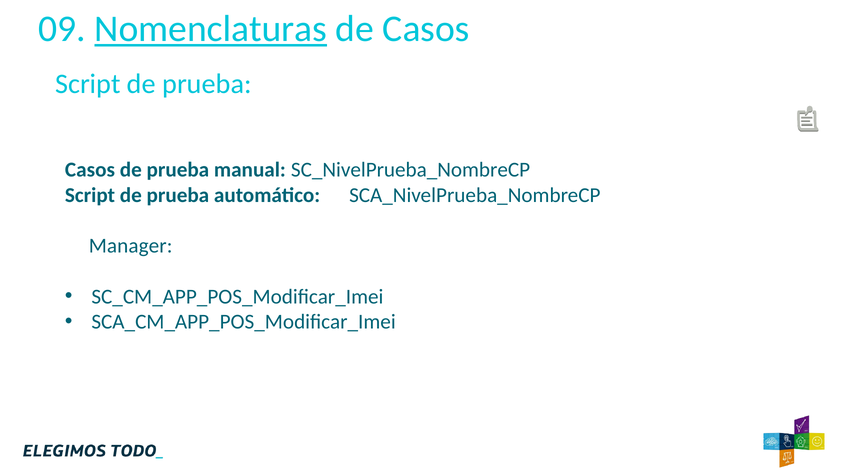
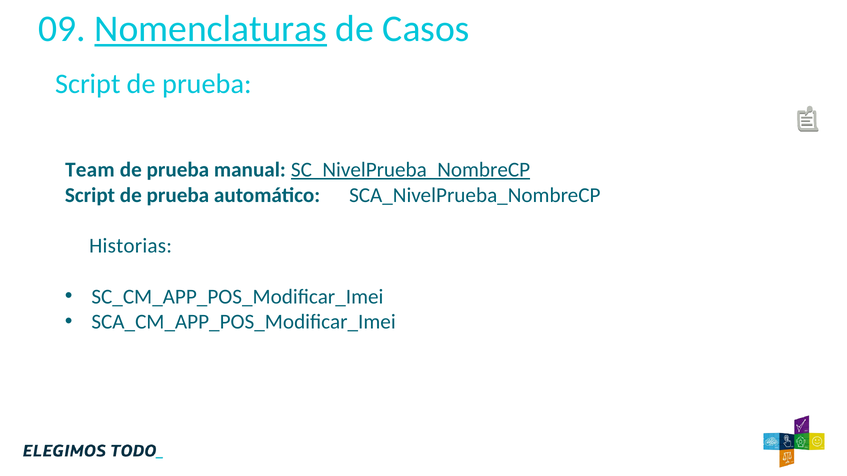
Casos: Casos -> Team (90, 170)
SC_NivelPrueba_NombreCP underline: none -> present (411, 170)
Manager: Manager -> Historias (131, 246)
